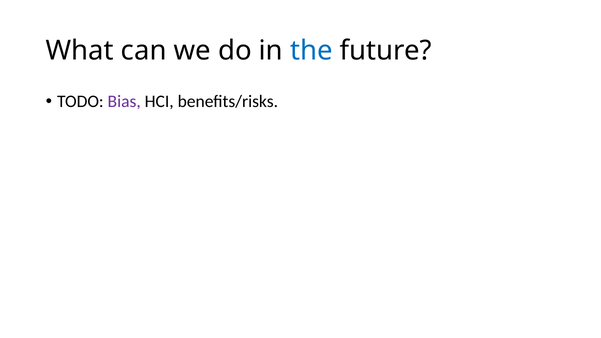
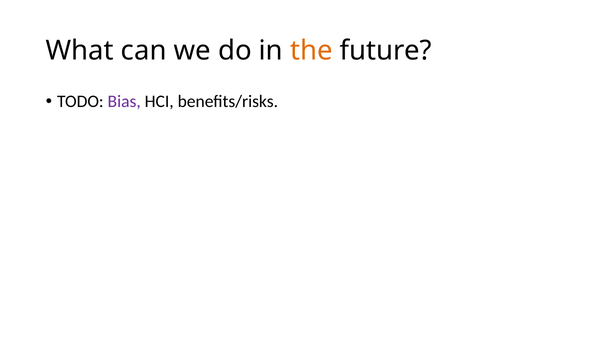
the colour: blue -> orange (311, 50)
